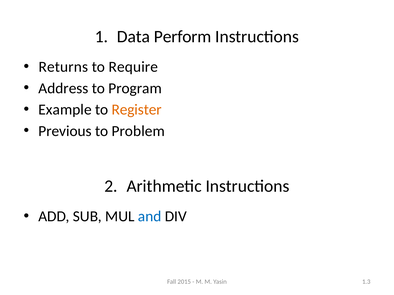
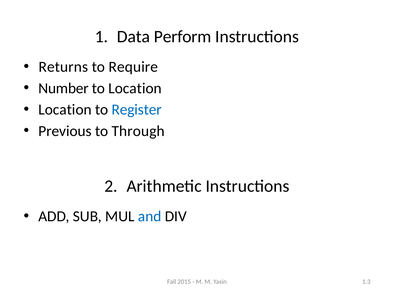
Address: Address -> Number (64, 88)
to Program: Program -> Location (135, 88)
Example: Example -> Location (65, 110)
Register colour: orange -> blue (137, 110)
Problem: Problem -> Through (138, 131)
